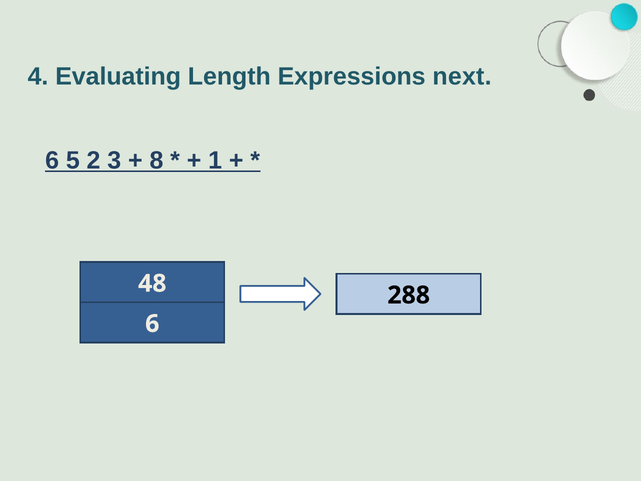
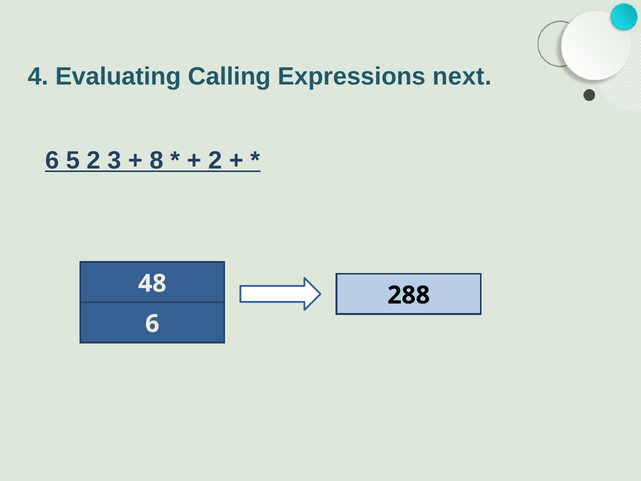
Length: Length -> Calling (229, 76)
1: 1 -> 2 (215, 160)
